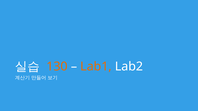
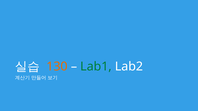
Lab1 colour: orange -> green (96, 67)
